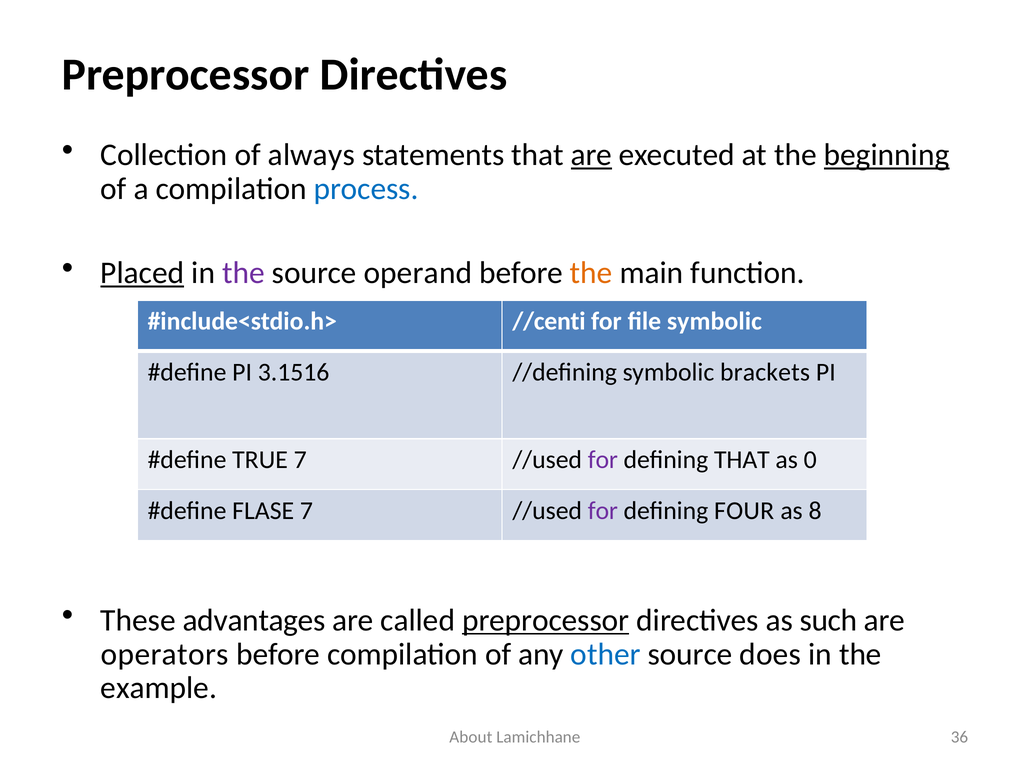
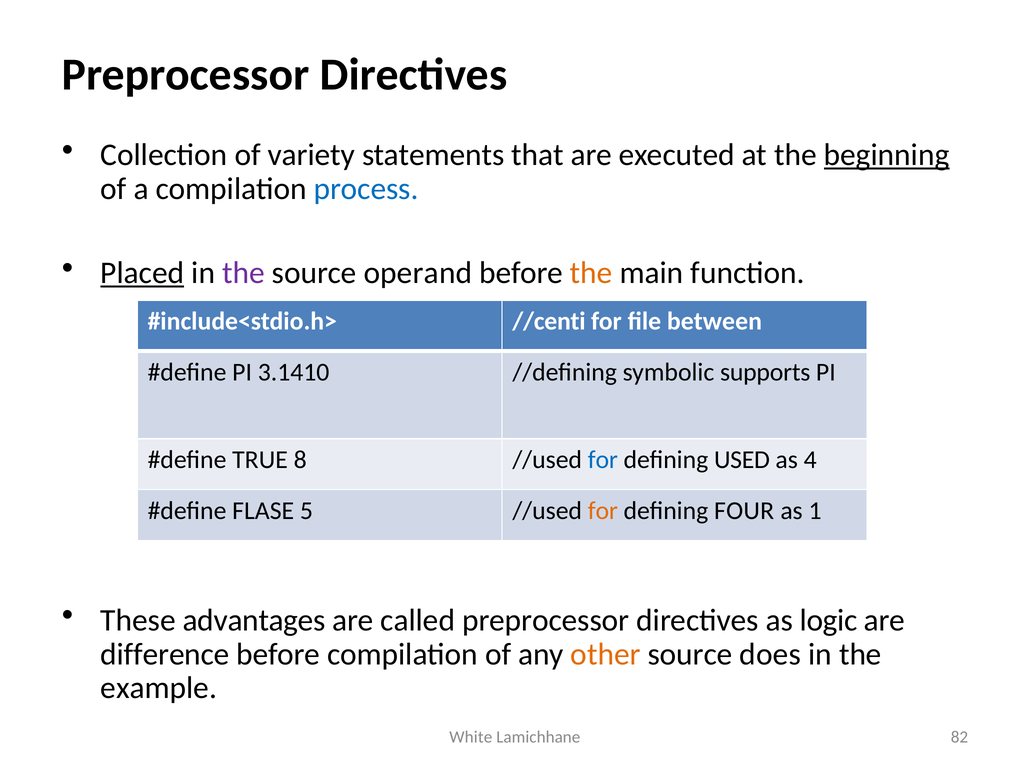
always: always -> variety (311, 155)
are underline: present -> none (591, 155)
file symbolic: symbolic -> between (714, 322)
3.1516: 3.1516 -> 3.1410 (294, 372)
brackets: brackets -> supports (765, 372)
TRUE 7: 7 -> 8 (300, 460)
for colour: purple -> blue (603, 460)
defining THAT: THAT -> USED (742, 460)
0: 0 -> 4 (810, 460)
FLASE 7: 7 -> 5 (306, 511)
for colour: purple -> orange (603, 511)
8: 8 -> 1 (815, 511)
preprocessor underline: present -> none (546, 621)
such: such -> logic (829, 621)
operators: operators -> difference (165, 655)
other colour: blue -> orange (606, 655)
About: About -> White (471, 738)
36: 36 -> 82 (960, 738)
